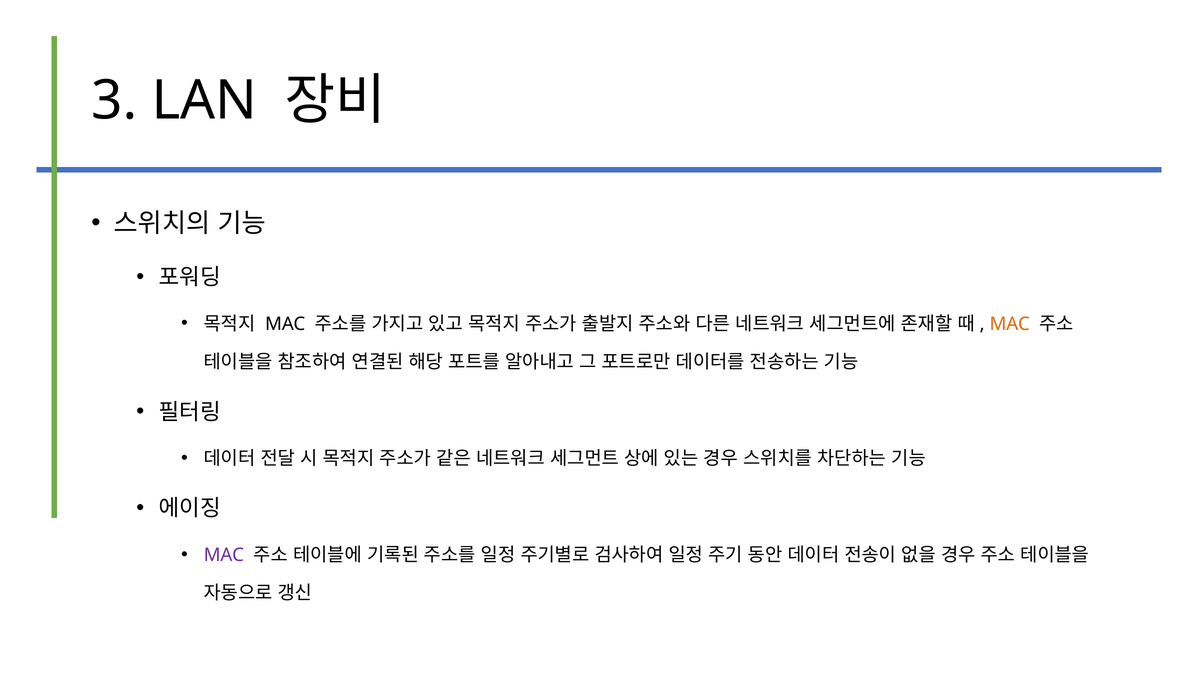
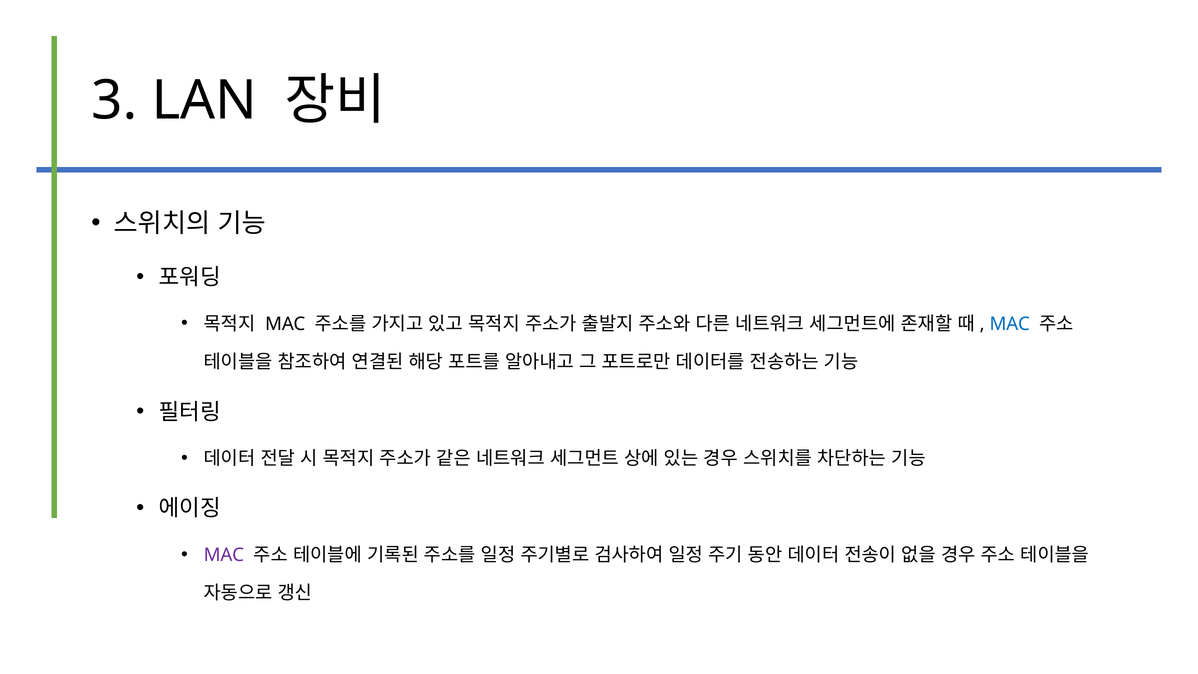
MAC colour: orange -> blue (1010, 324)
